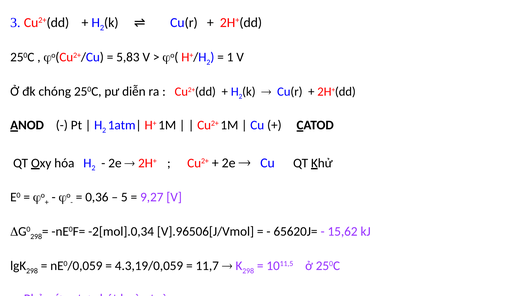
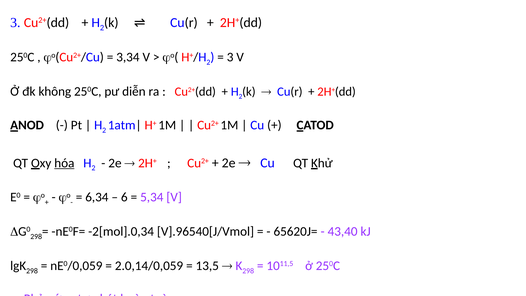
5,83: 5,83 -> 3,34 (128, 57)
1: 1 -> 3 (230, 57)
chóng: chóng -> không (55, 91)
hóa underline: none -> present (64, 163)
0,36: 0,36 -> 6,34 (97, 197)
5: 5 -> 6 (124, 197)
9,27: 9,27 -> 5,34 (152, 197)
V].96506[J/Vmol: V].96506[J/Vmol -> V].96540[J/Vmol (205, 231)
15,62: 15,62 -> 43,40 (343, 231)
4.3,19/0,059: 4.3,19/0,059 -> 2.0,14/0,059 (149, 266)
11,7: 11,7 -> 13,5 (207, 266)
